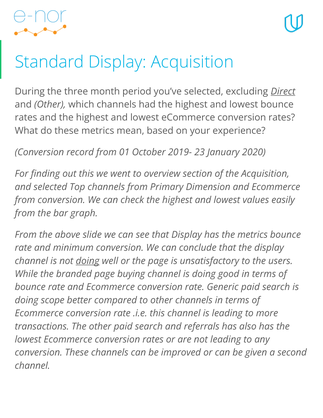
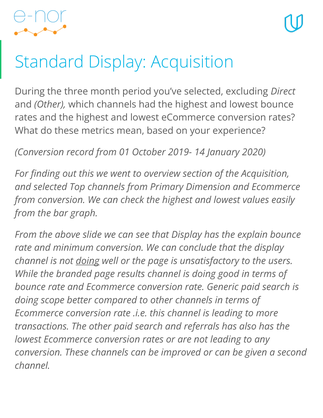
Direct underline: present -> none (283, 91)
23: 23 -> 14 (200, 152)
the metrics: metrics -> explain (253, 235)
buying: buying -> results (131, 274)
